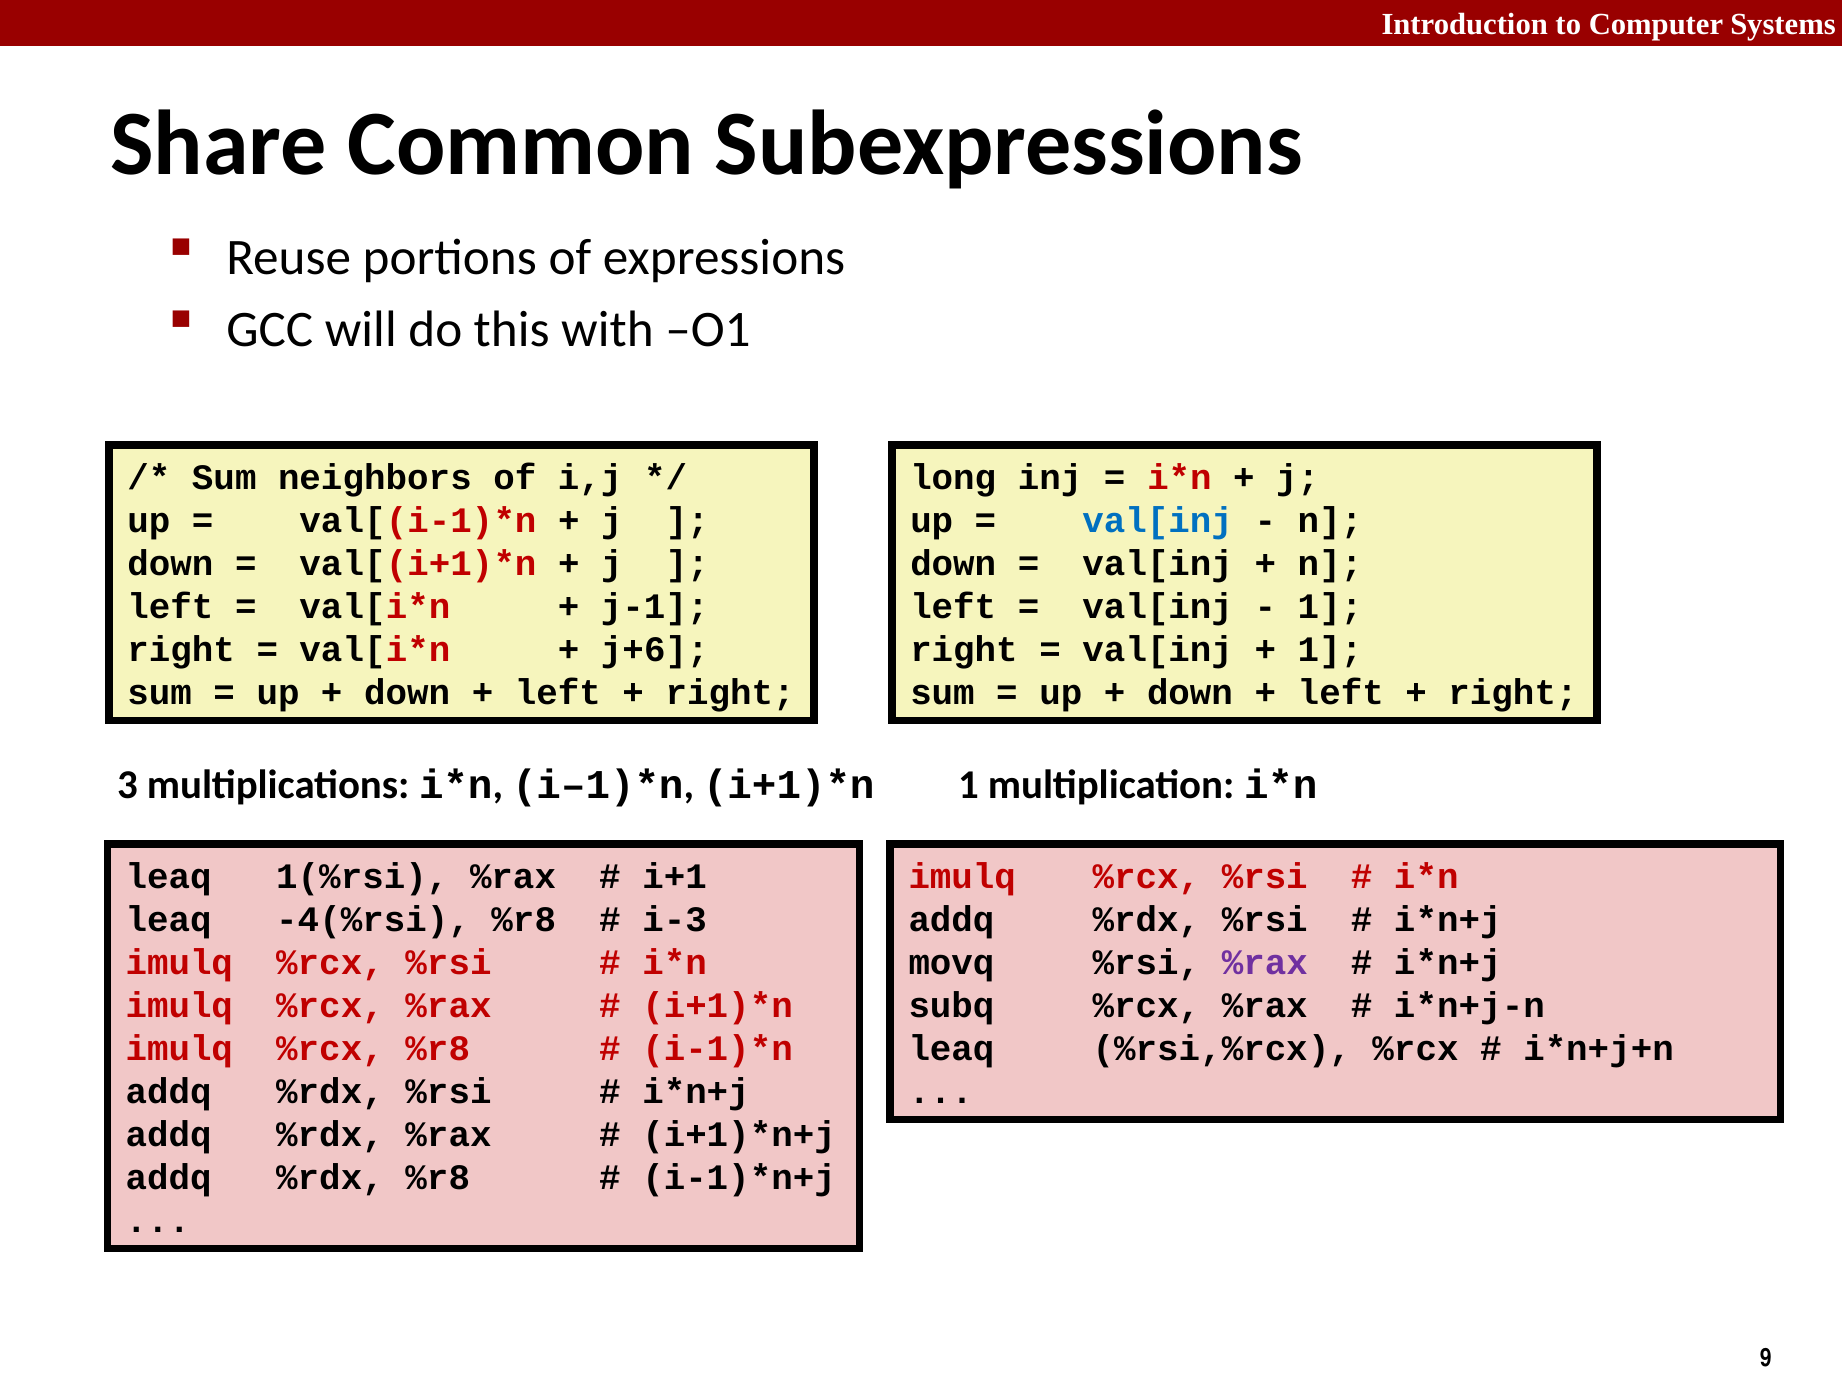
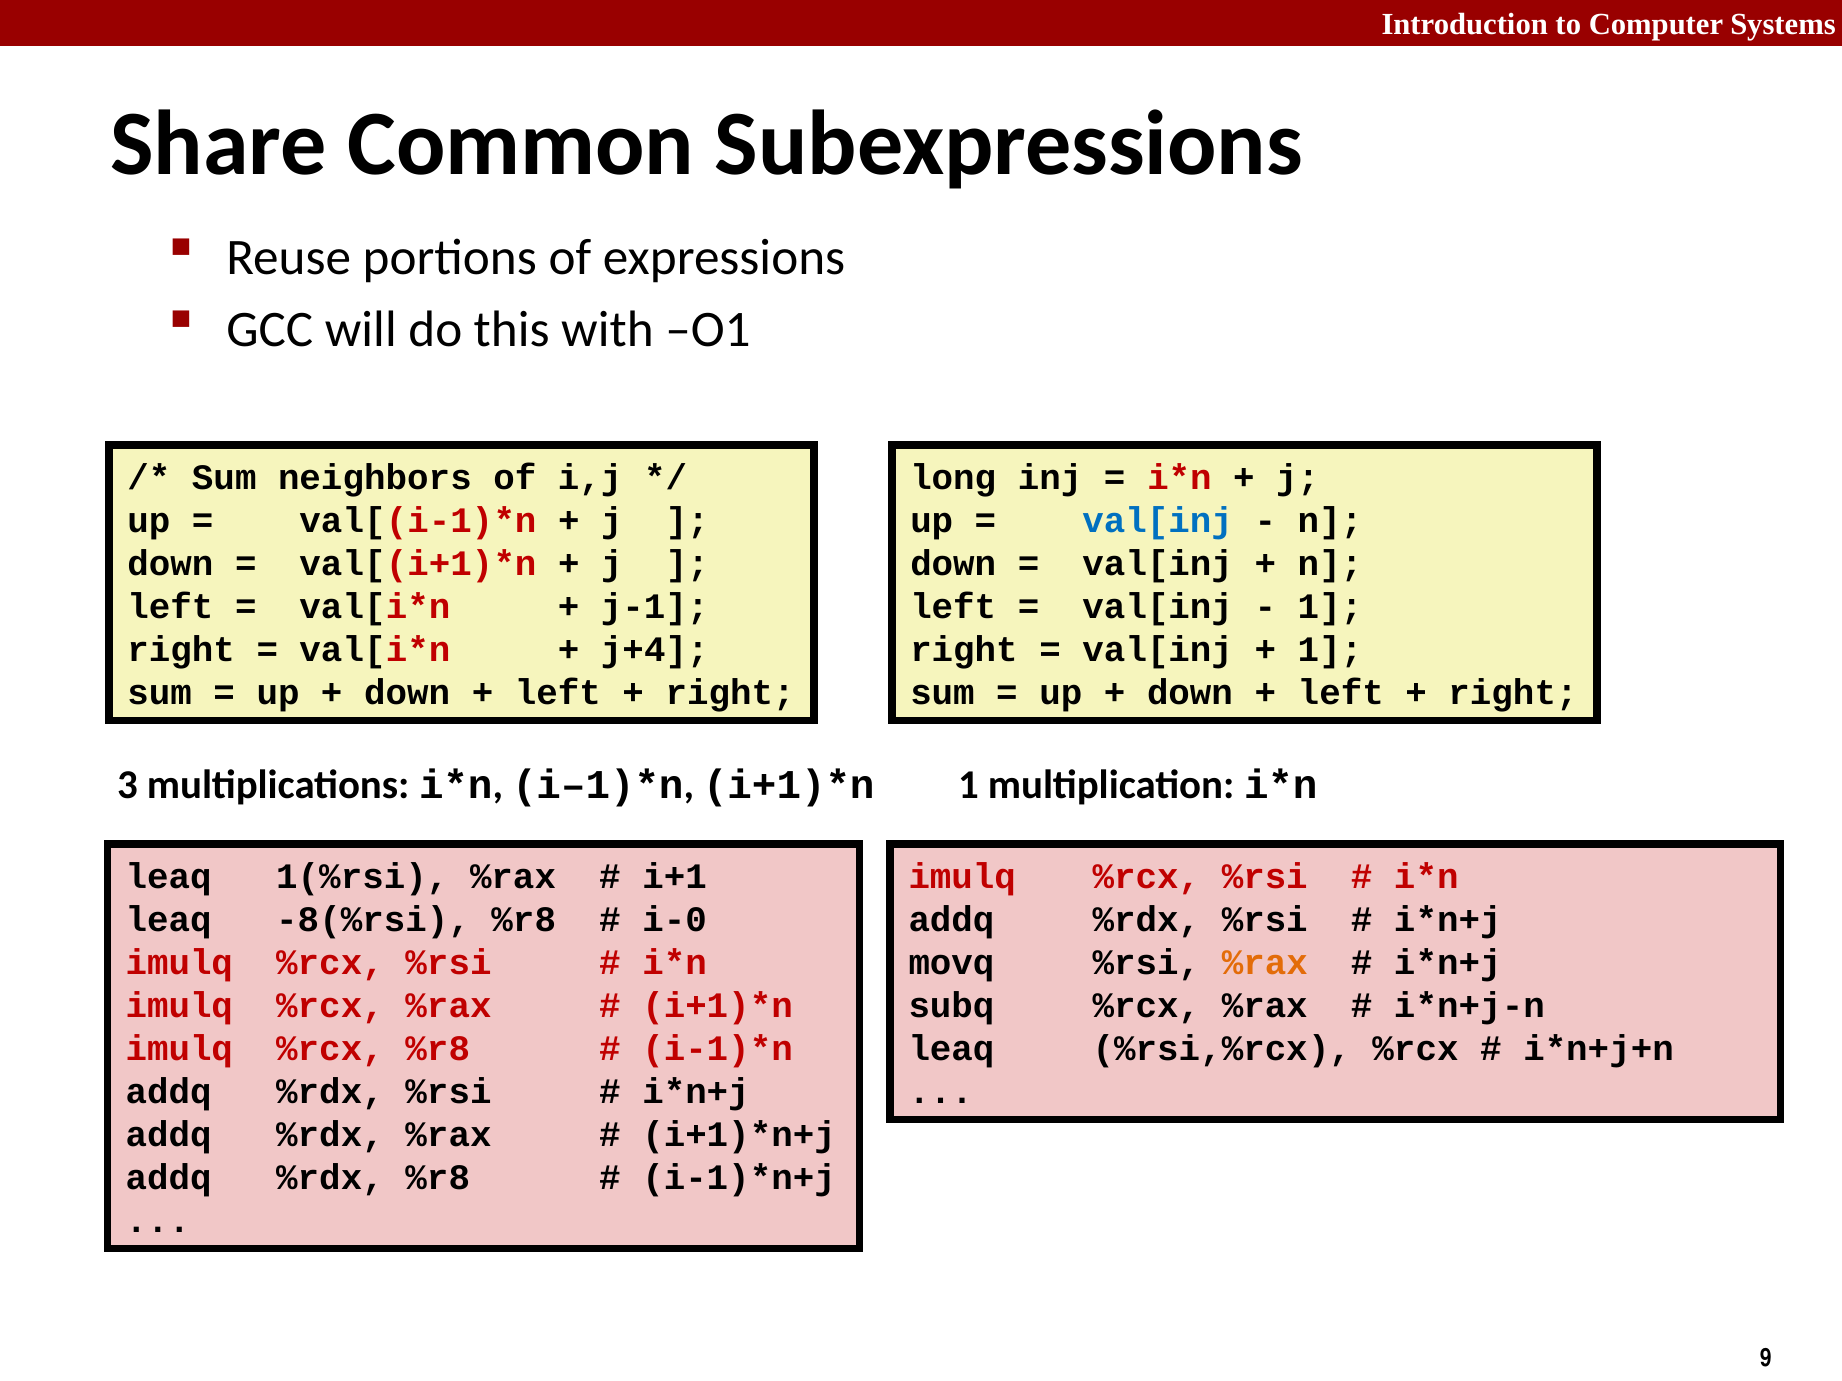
j+6: j+6 -> j+4 (655, 650)
-4(%rsi: -4(%rsi -> -8(%rsi (373, 920)
i-3: i-3 -> i-0 (675, 920)
%rax colour: purple -> orange (1265, 963)
